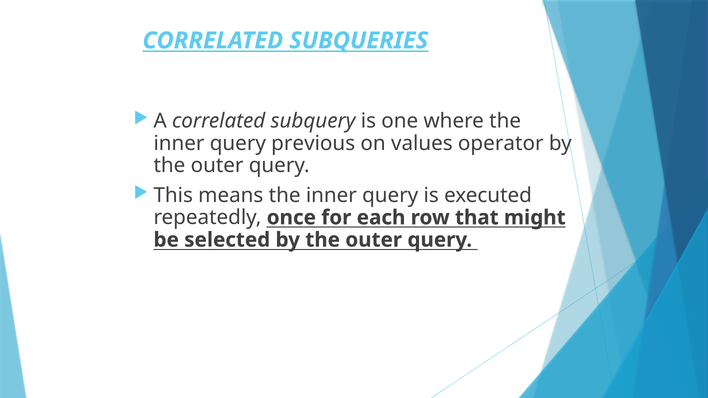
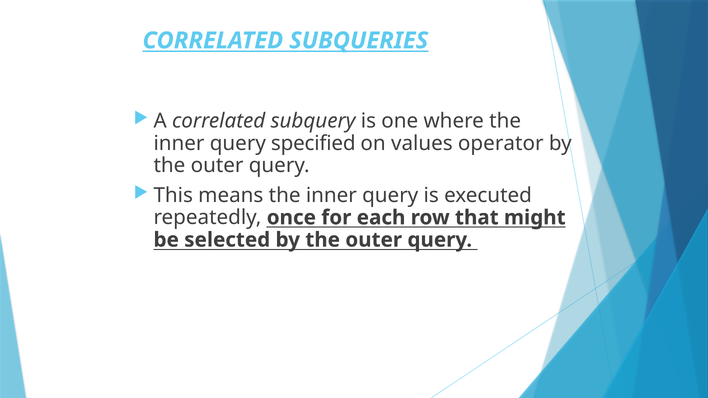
previous: previous -> specified (313, 143)
